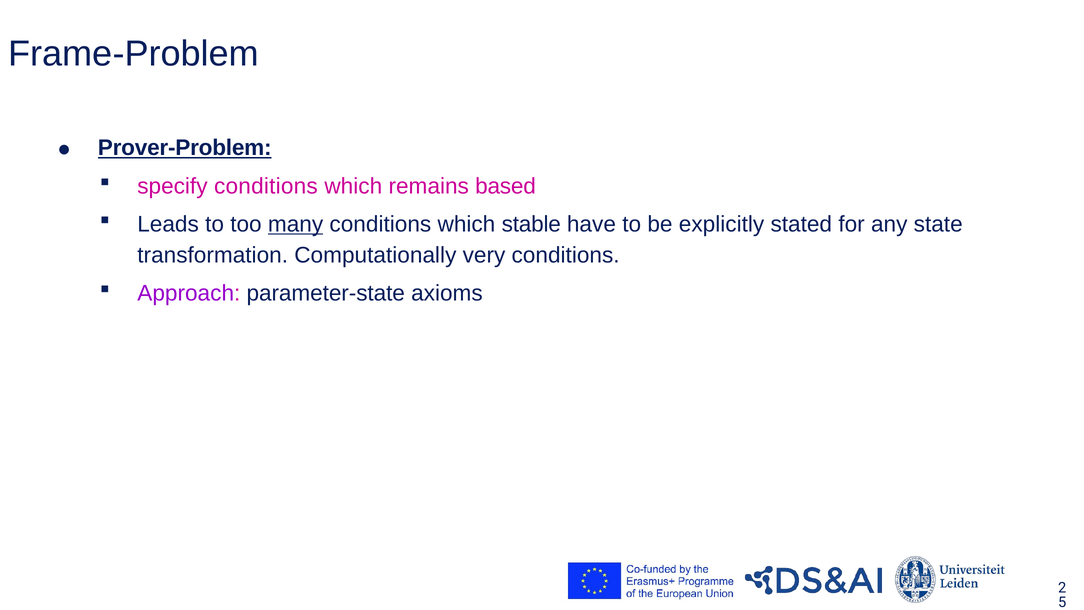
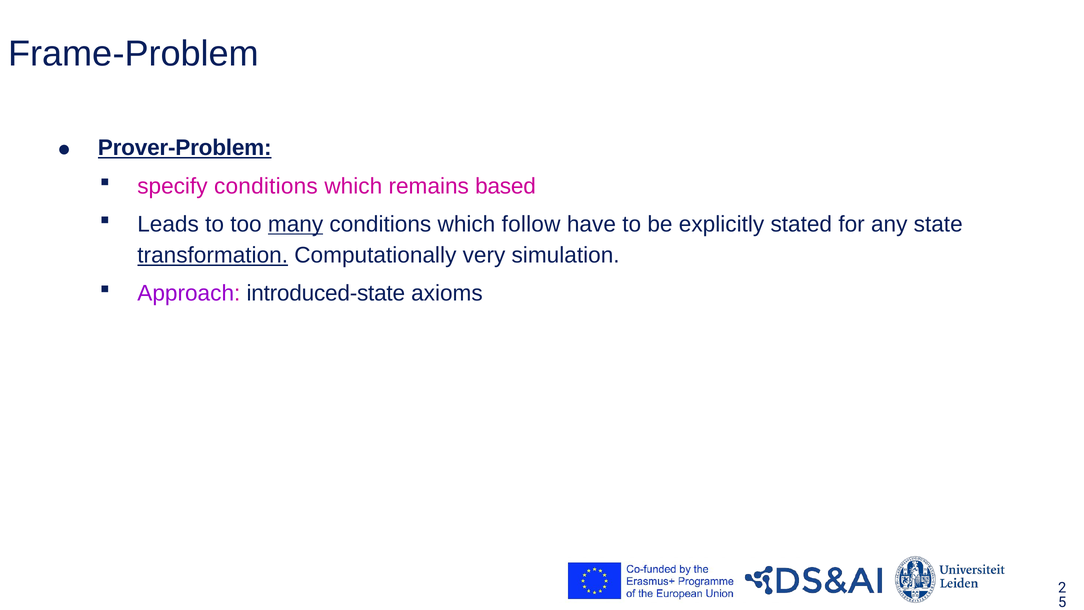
stable: stable -> follow (531, 224)
transformation underline: none -> present (213, 255)
very conditions: conditions -> simulation (566, 255)
parameter-state: parameter-state -> introduced-state (326, 293)
